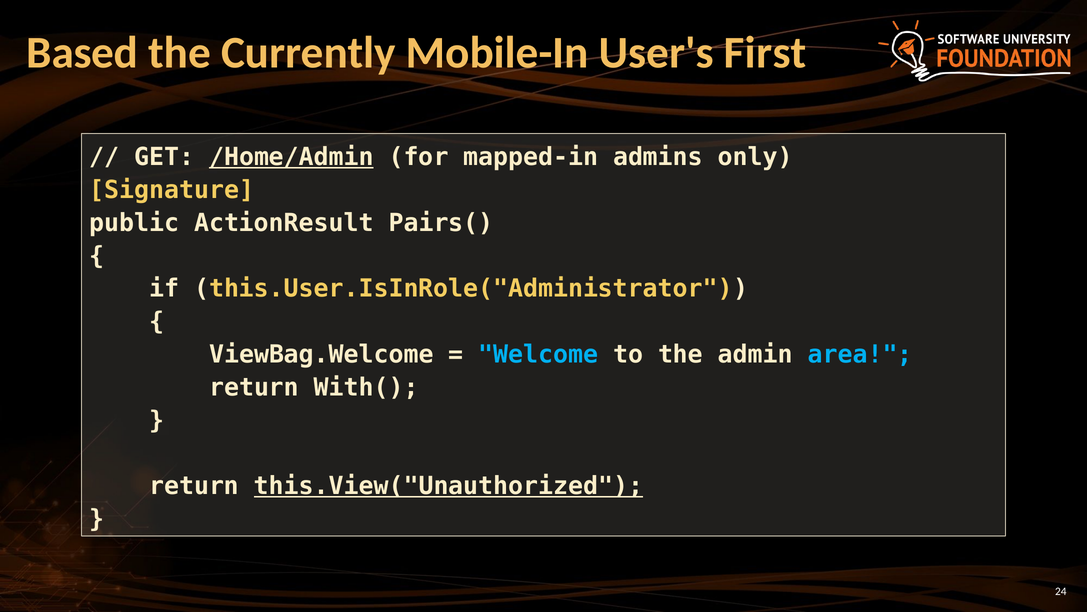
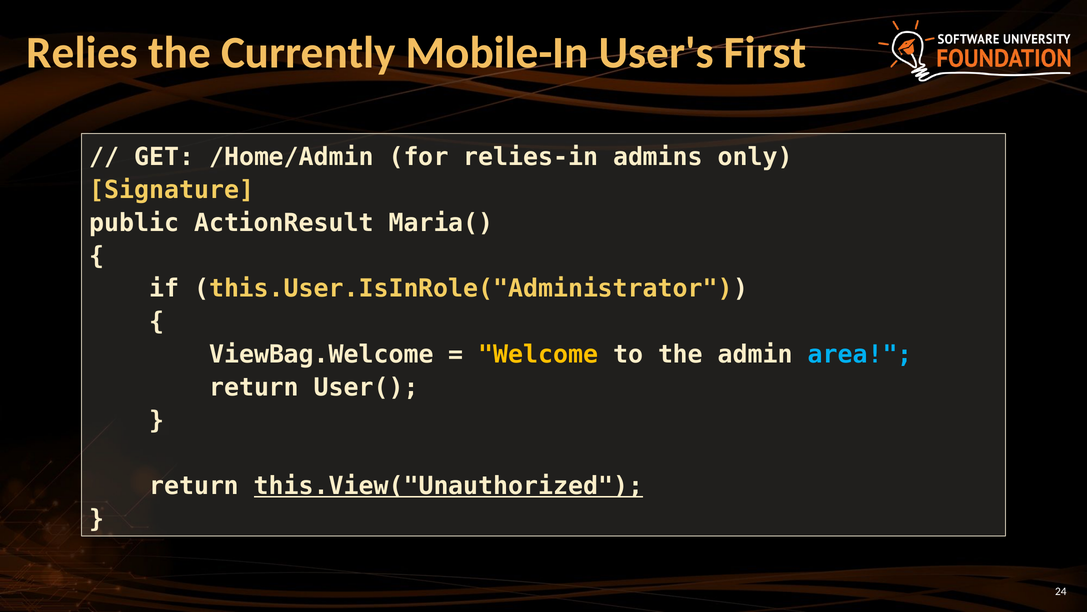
Based: Based -> Relies (82, 53)
/Home/Admin underline: present -> none (291, 157)
mapped-in: mapped-in -> relies-in (531, 157)
Pairs(: Pairs( -> Maria( (441, 223)
Welcome colour: light blue -> yellow (538, 354)
With(: With( -> User( (366, 387)
